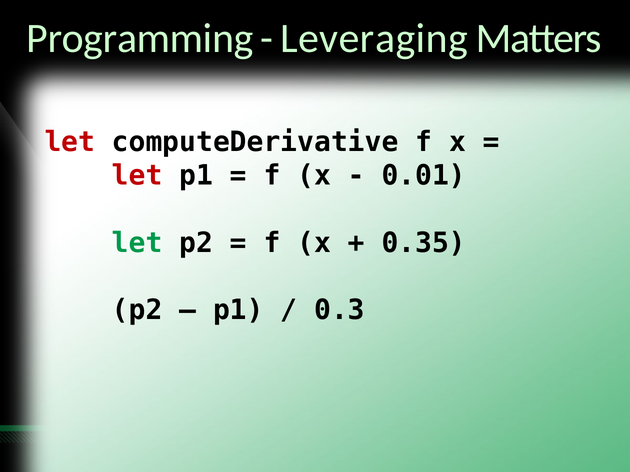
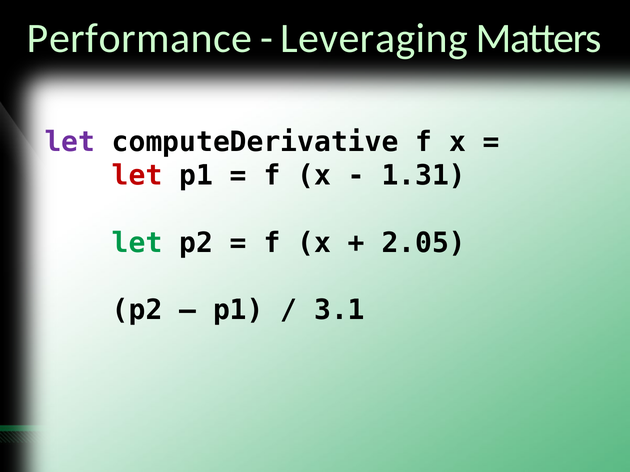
Programming: Programming -> Performance (139, 38)
let colour: red -> purple (70, 142)
0.01: 0.01 -> 1.31 (424, 176)
0.35: 0.35 -> 2.05 (424, 243)
0.3: 0.3 -> 3.1 (339, 310)
